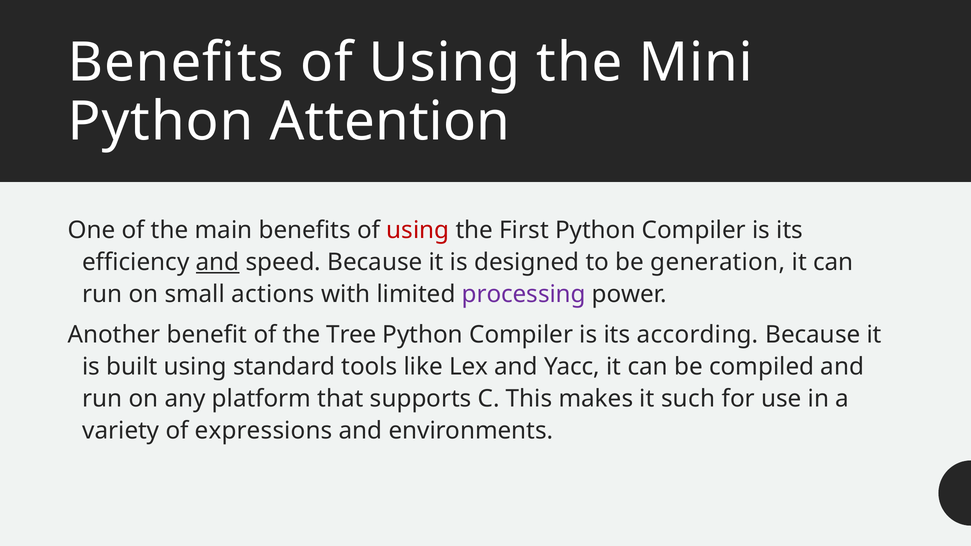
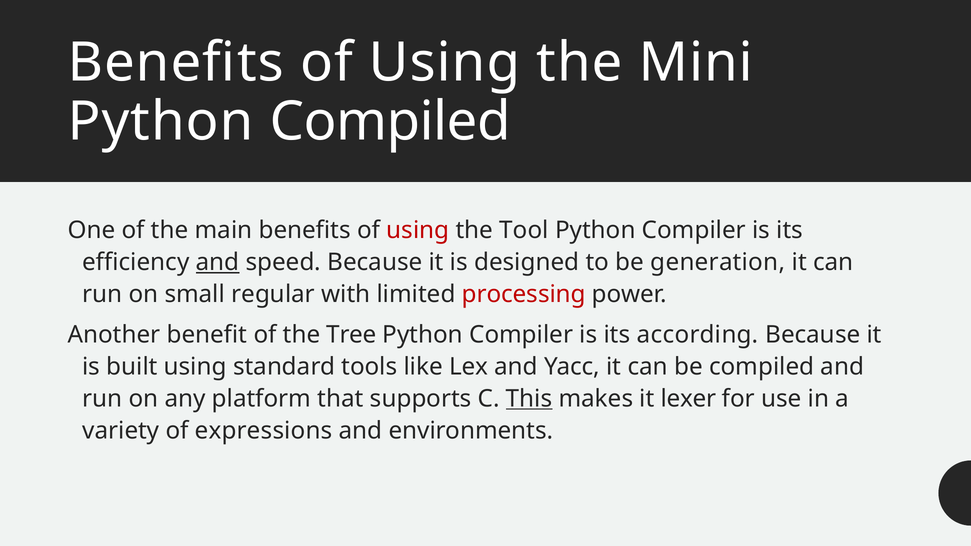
Python Attention: Attention -> Compiled (390, 122)
First: First -> Tool (524, 231)
actions: actions -> regular (273, 295)
processing colour: purple -> red (524, 295)
This underline: none -> present (529, 399)
such: such -> lexer (688, 399)
